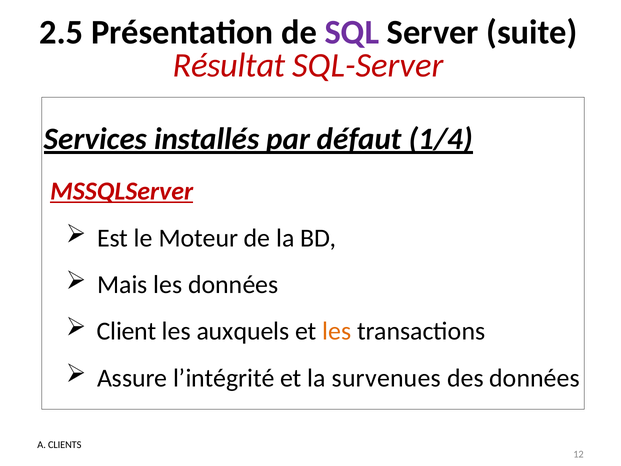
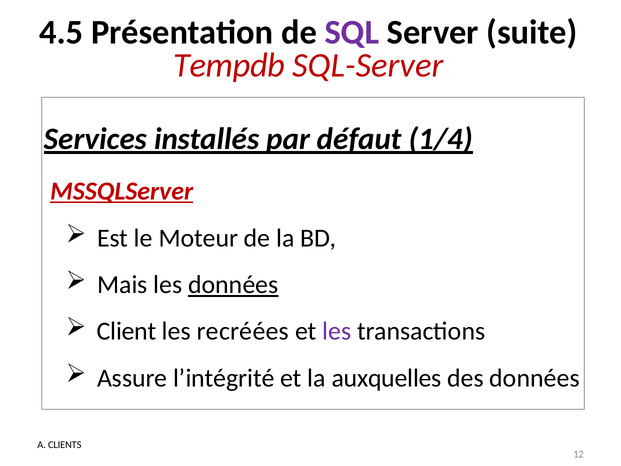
2.5: 2.5 -> 4.5 (61, 32)
Résultat: Résultat -> Tempdb (229, 66)
données underline: none -> present (233, 285)
auxquels: auxquels -> recréées (243, 331)
les colour: orange -> purple (337, 331)
survenues: survenues -> auxquelles (387, 378)
